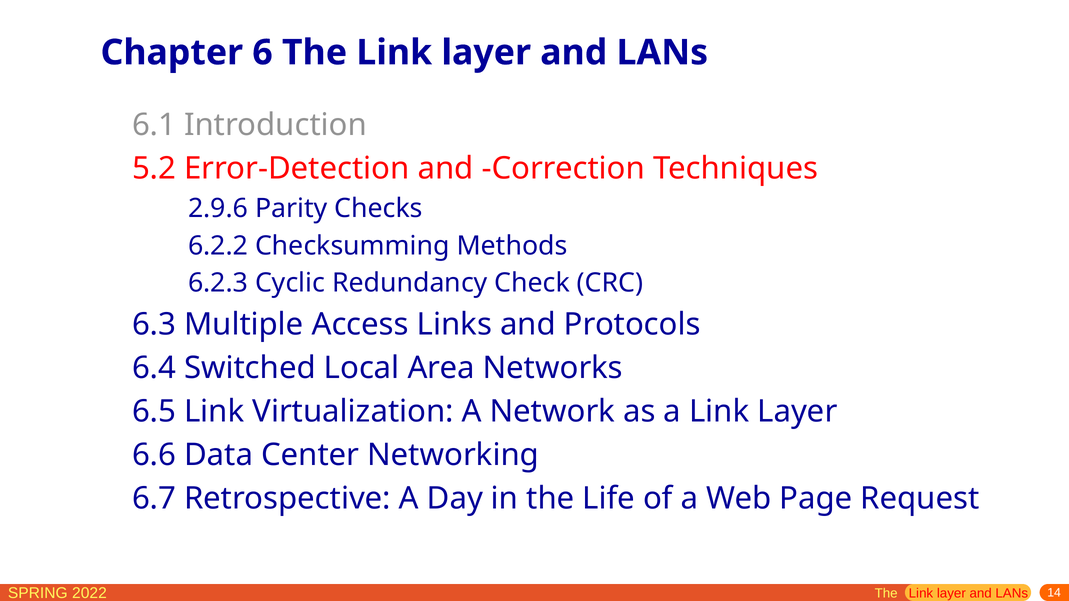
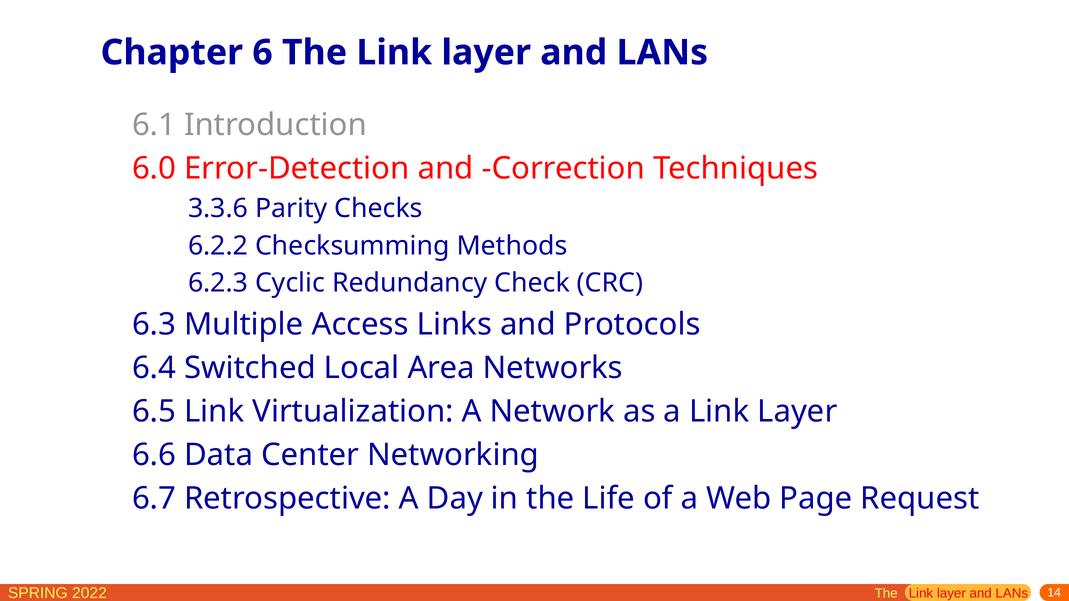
5.2: 5.2 -> 6.0 (154, 169)
2.9.6: 2.9.6 -> 3.3.6 (218, 208)
